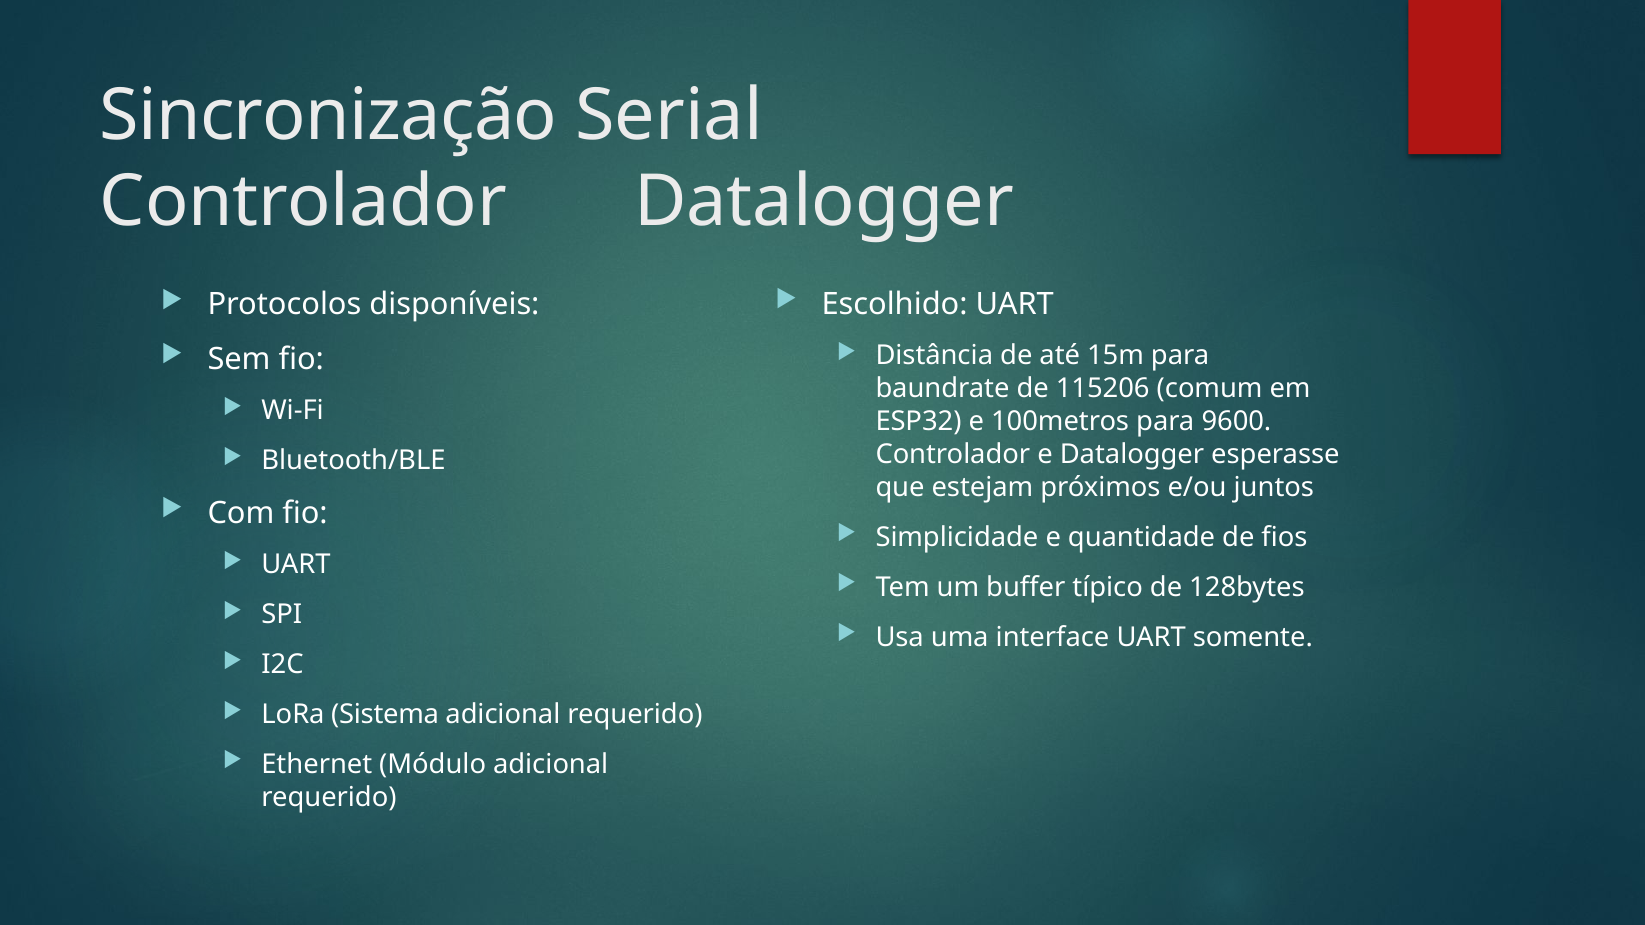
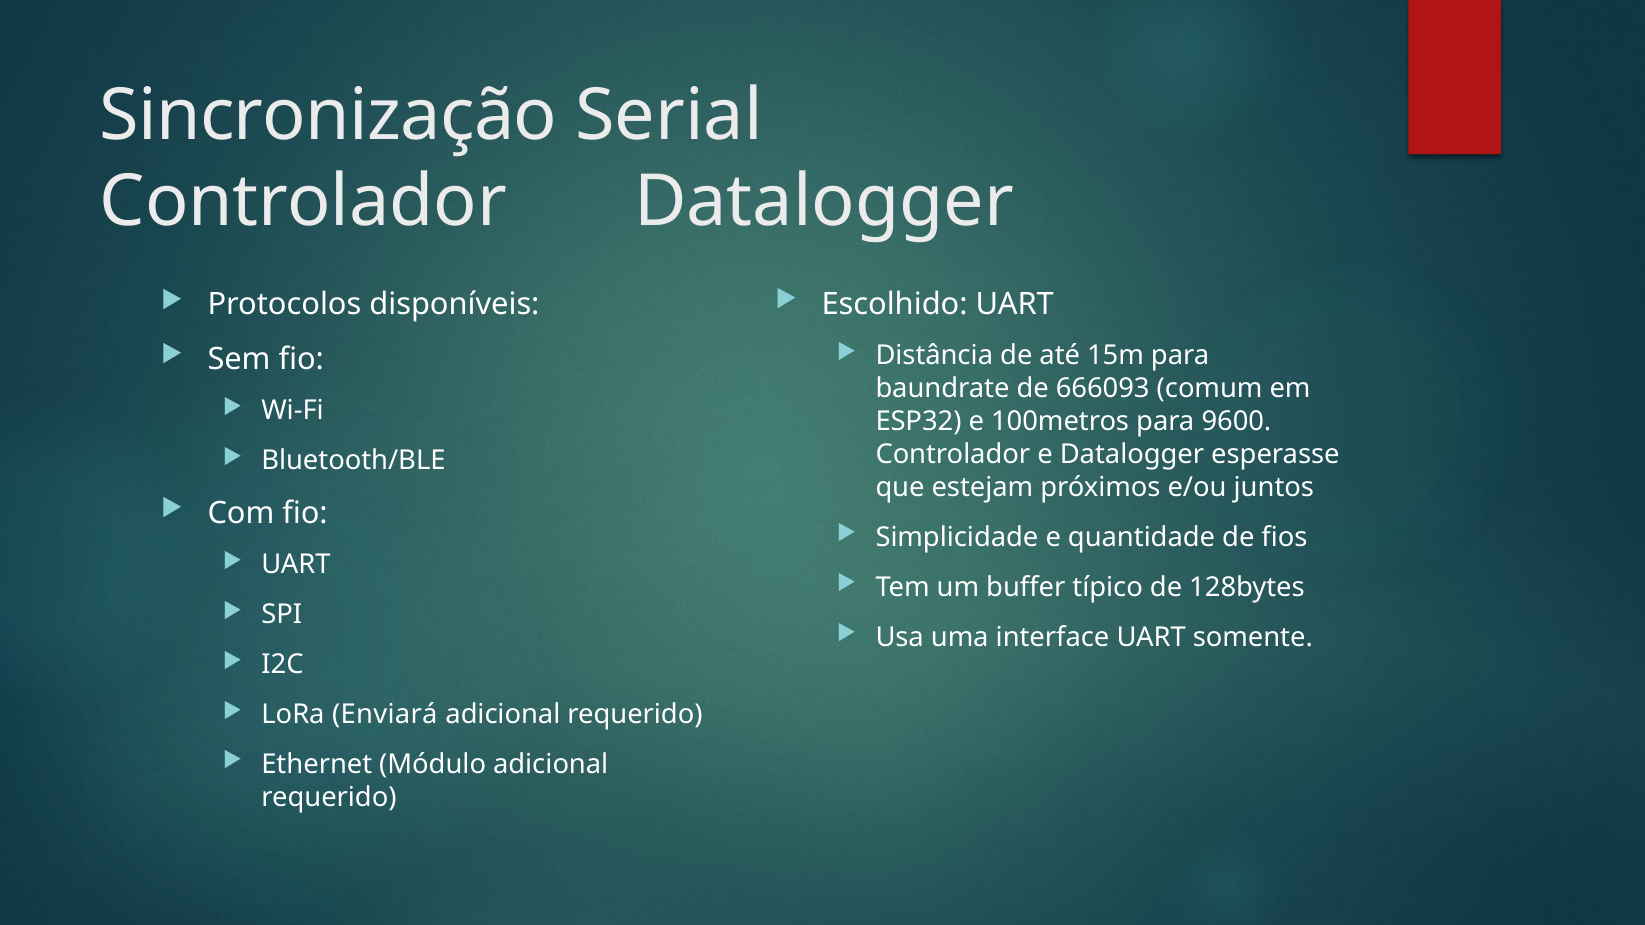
115206: 115206 -> 666093 (1103, 389)
Sistema: Sistema -> Enviará (385, 715)
